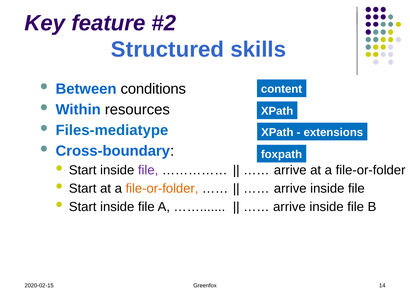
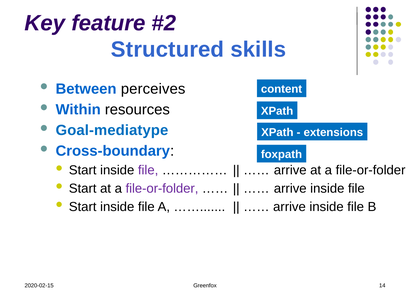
conditions: conditions -> perceives (153, 89)
Files-mediatype: Files-mediatype -> Goal-mediatype (112, 130)
file-or-folder colour: orange -> purple (162, 189)
